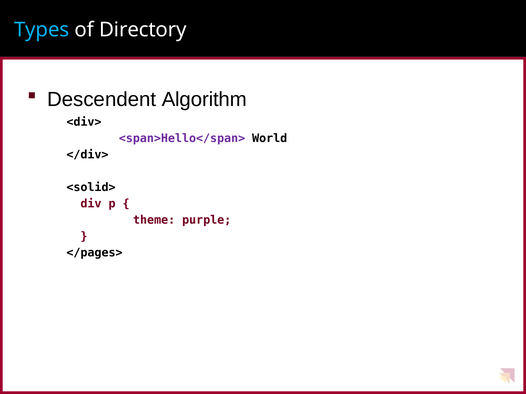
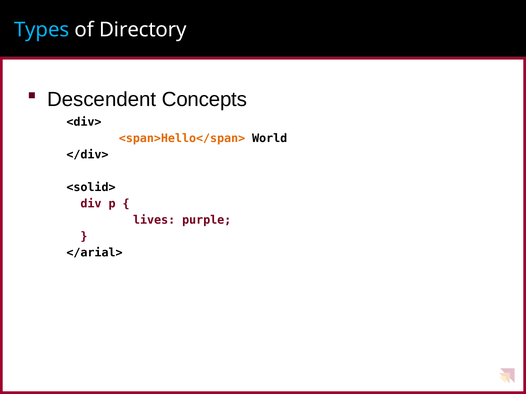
Algorithm: Algorithm -> Concepts (204, 100)
<span>Hello</span> colour: purple -> orange (182, 138)
theme: theme -> lives (154, 220)
</pages>: </pages> -> </arial> (95, 253)
